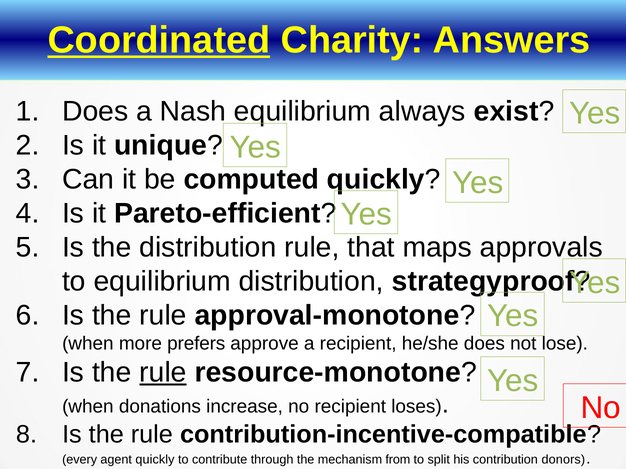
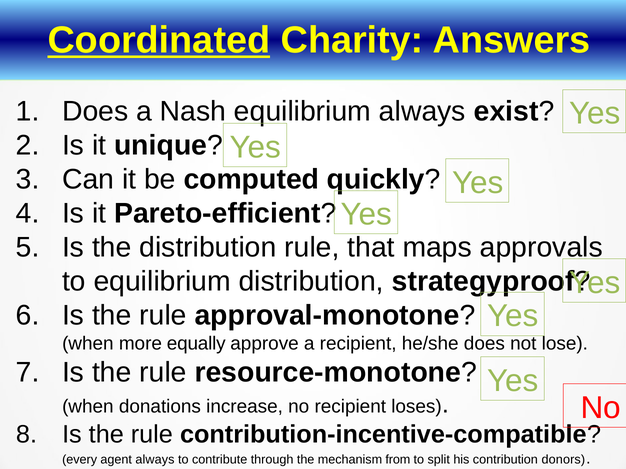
prefers: prefers -> equally (196, 344)
rule underline: present -> none (163, 373)
agent quickly: quickly -> always (155, 460)
